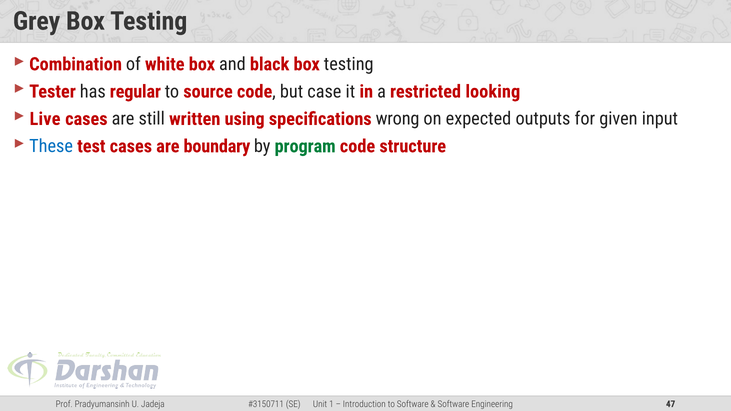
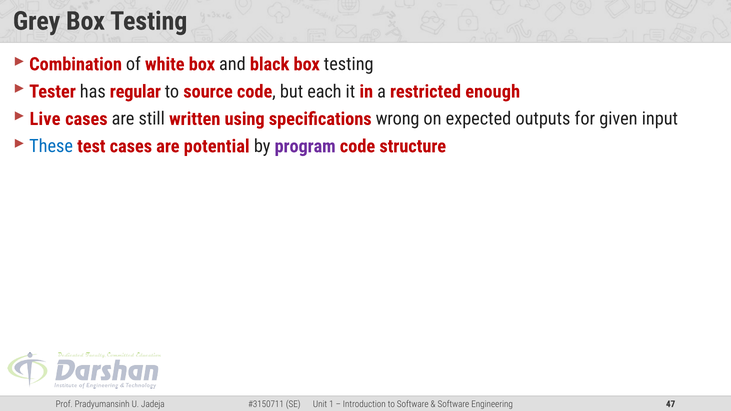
case: case -> each (324, 92)
looking: looking -> enough (493, 92)
boundary: boundary -> potential (217, 146)
program colour: green -> purple (305, 146)
